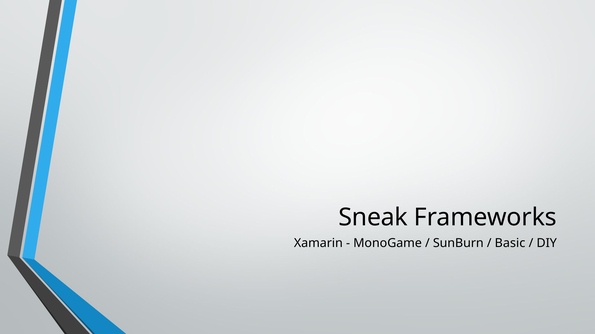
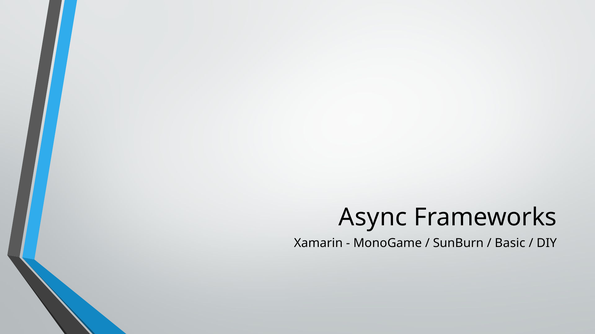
Sneak: Sneak -> Async (373, 218)
